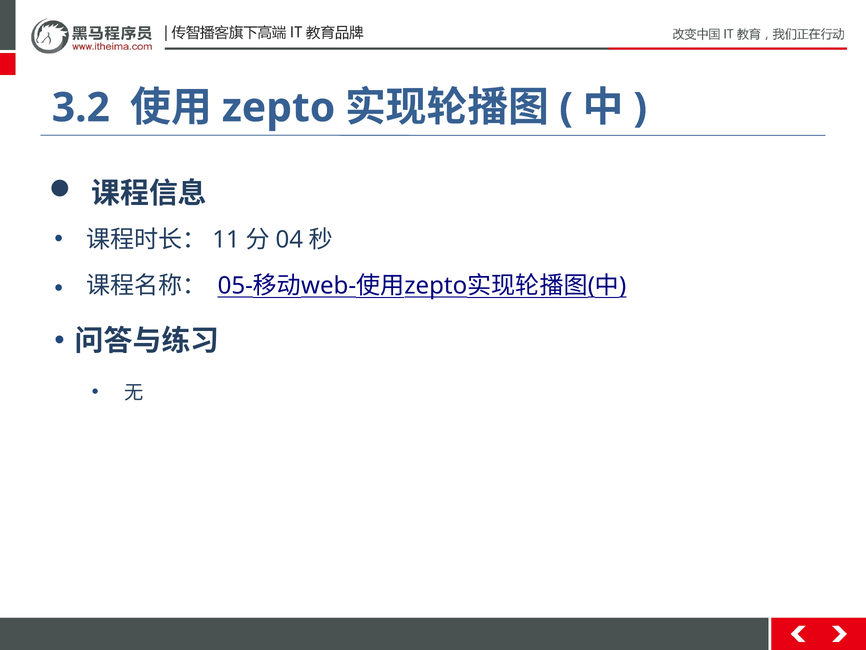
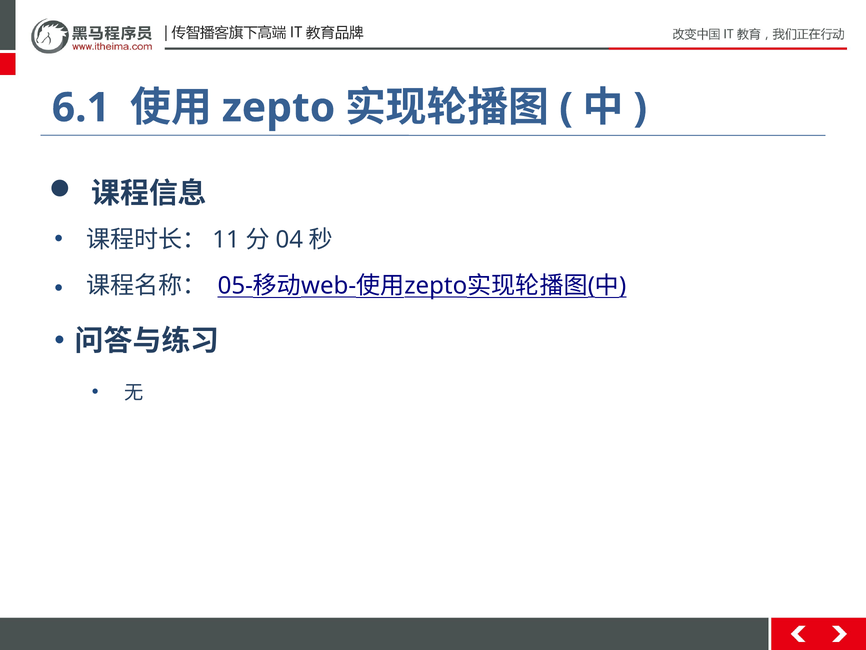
3.2: 3.2 -> 6.1 (81, 108)
